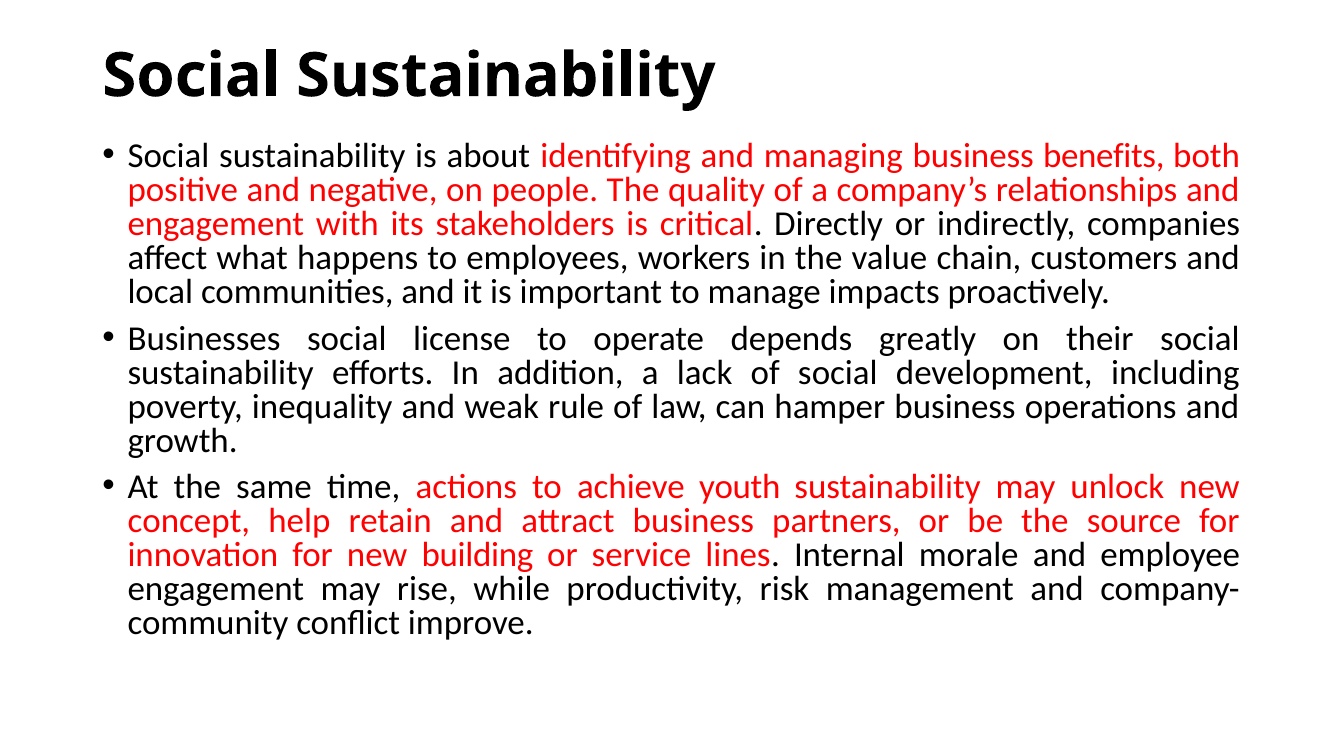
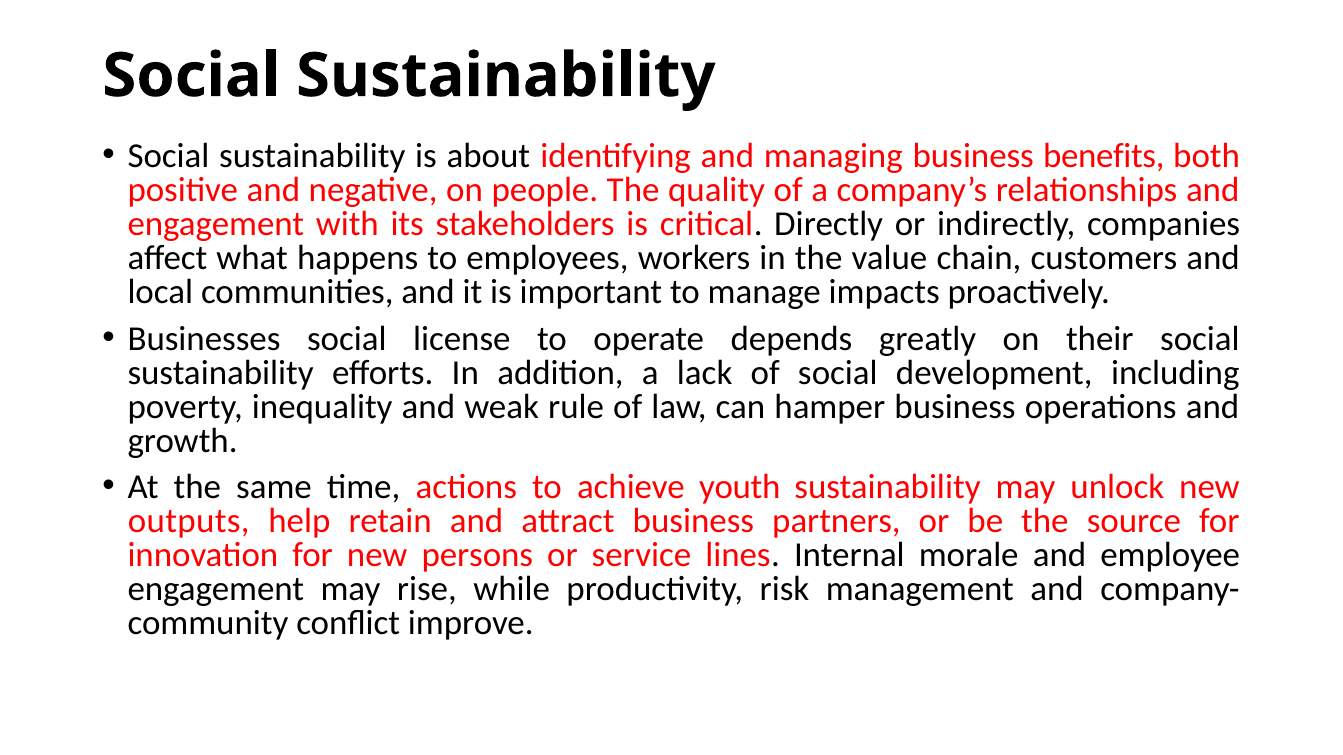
concept: concept -> outputs (189, 521)
building: building -> persons (477, 555)
